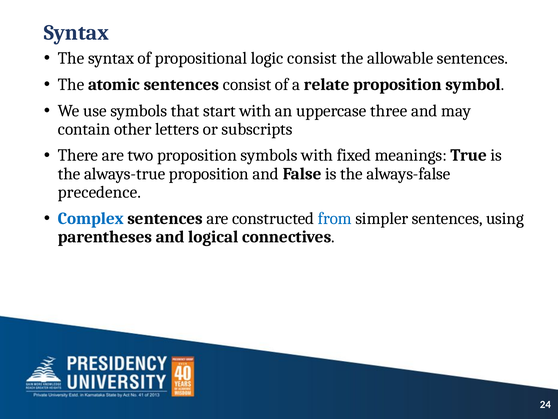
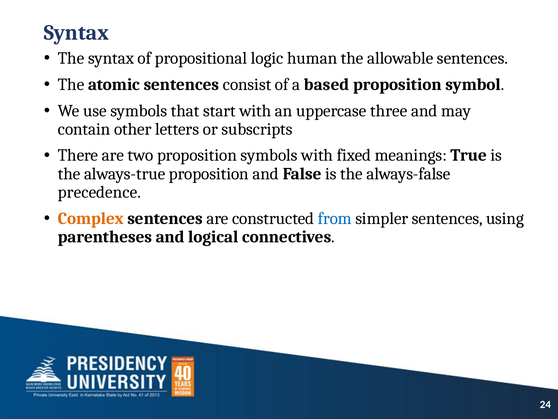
logic consist: consist -> human (312, 58)
relate: relate -> based (327, 84)
Complex colour: blue -> orange (91, 218)
